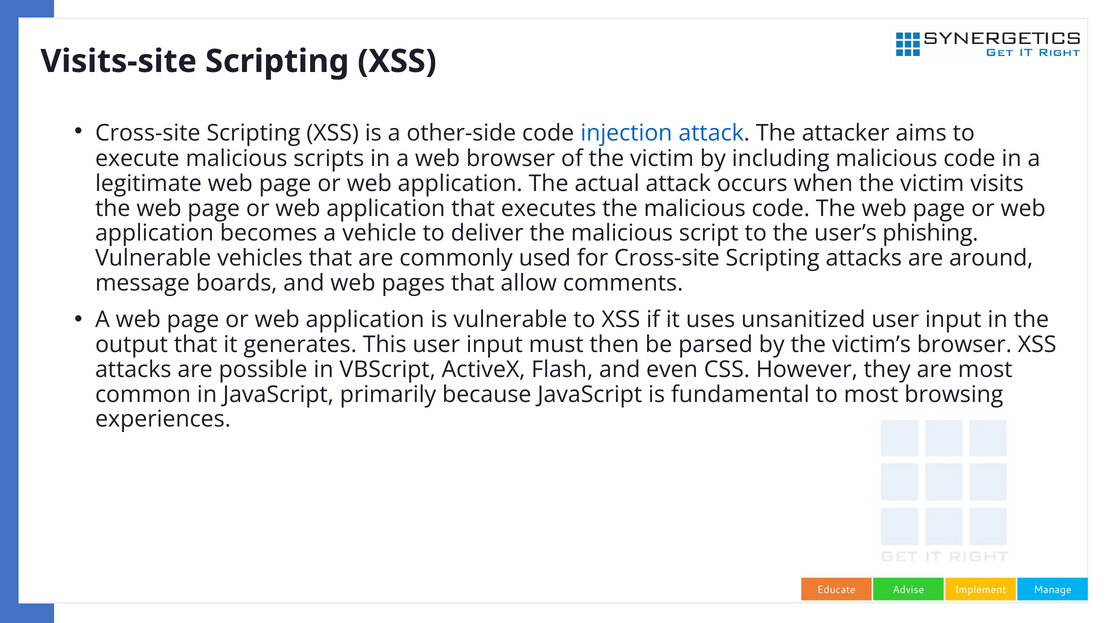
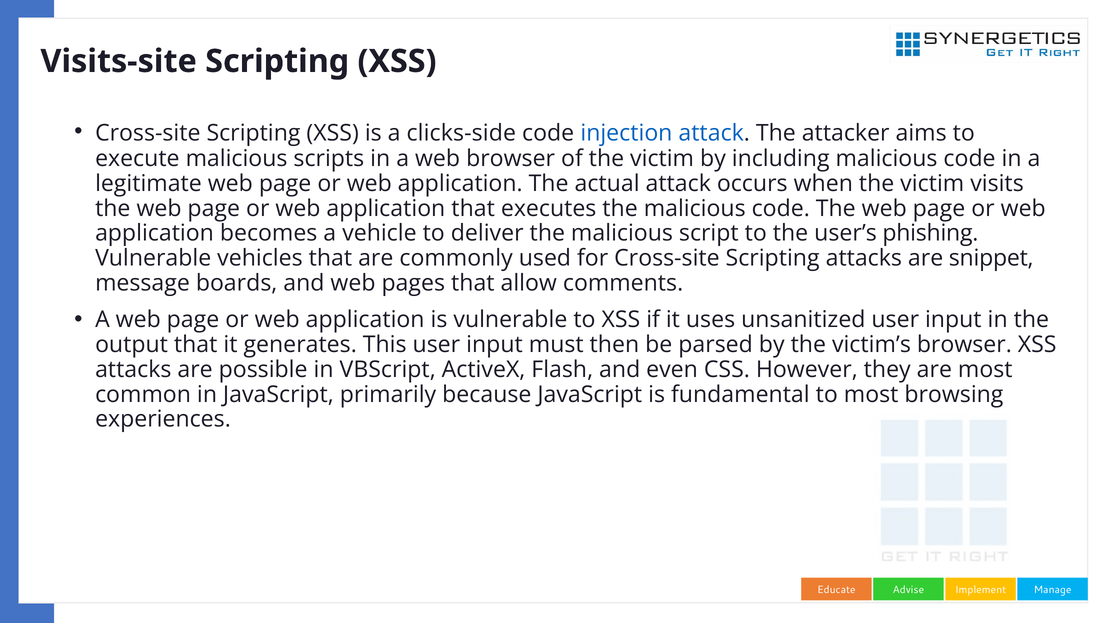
other-side: other-side -> clicks-side (461, 133)
around: around -> snippet (991, 258)
